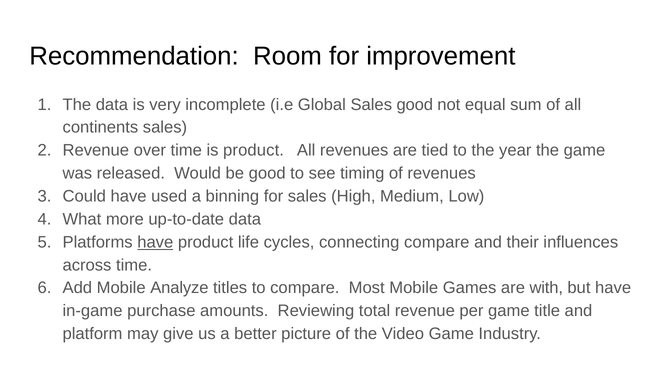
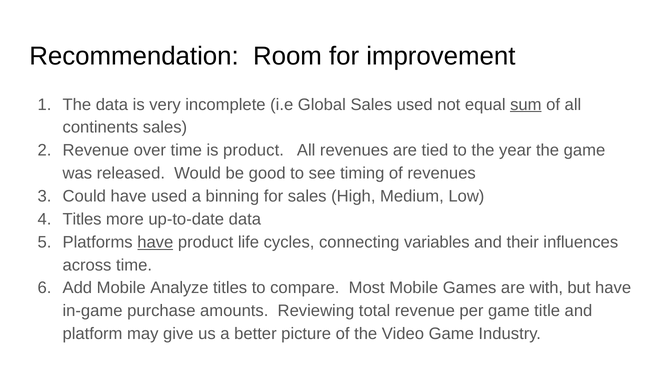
Sales good: good -> used (415, 105)
sum underline: none -> present (526, 105)
What: What -> Titles (82, 219)
connecting compare: compare -> variables (437, 242)
